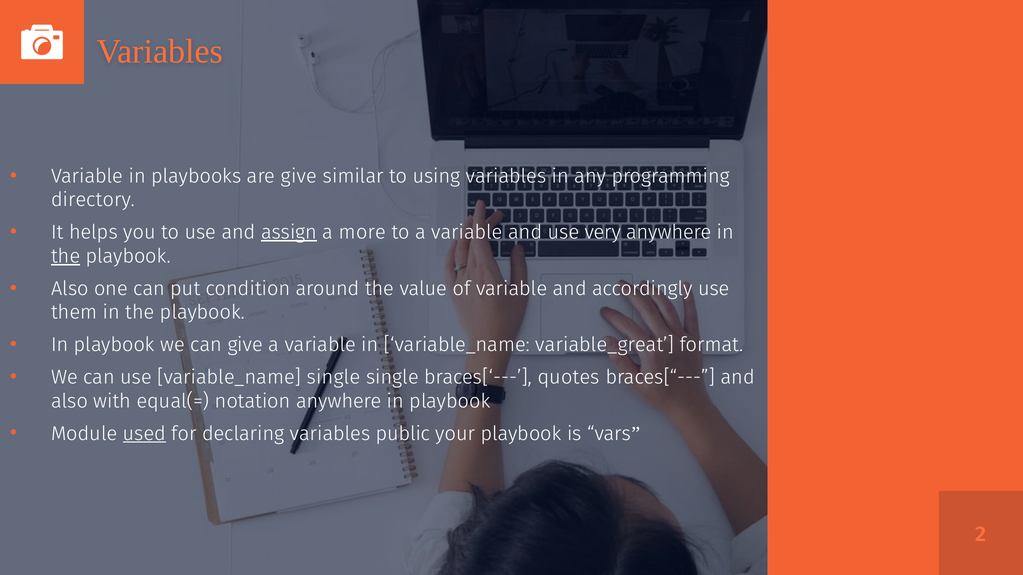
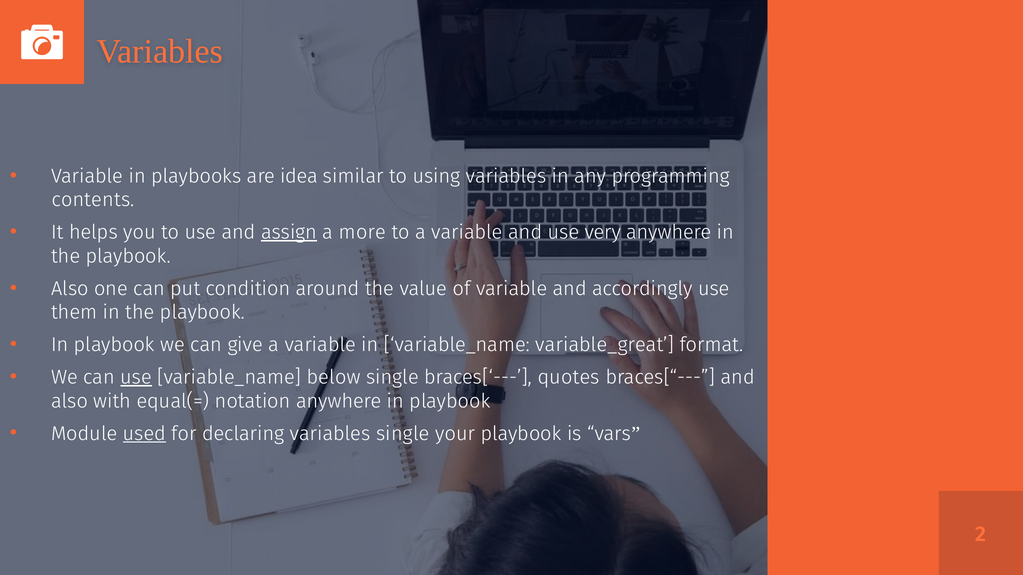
are give: give -> idea (299, 176)
directory: directory -> contents (93, 200)
the underline: present -> none (66, 256)
use underline: none -> present (136, 378)
variable_name single: single -> below (334, 378)
variables public: public -> single (403, 434)
